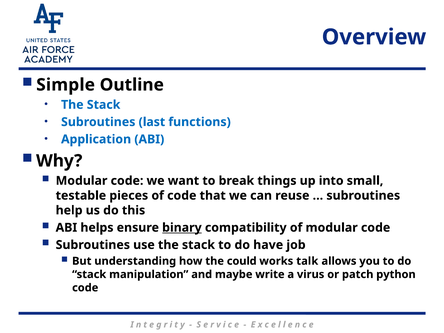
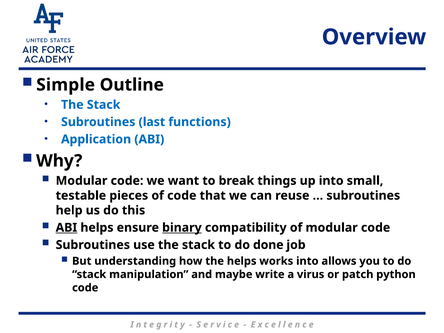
ABI underline: none -> present (66, 228)
have: have -> done (268, 245)
the could: could -> helps (242, 261)
works talk: talk -> into (307, 261)
